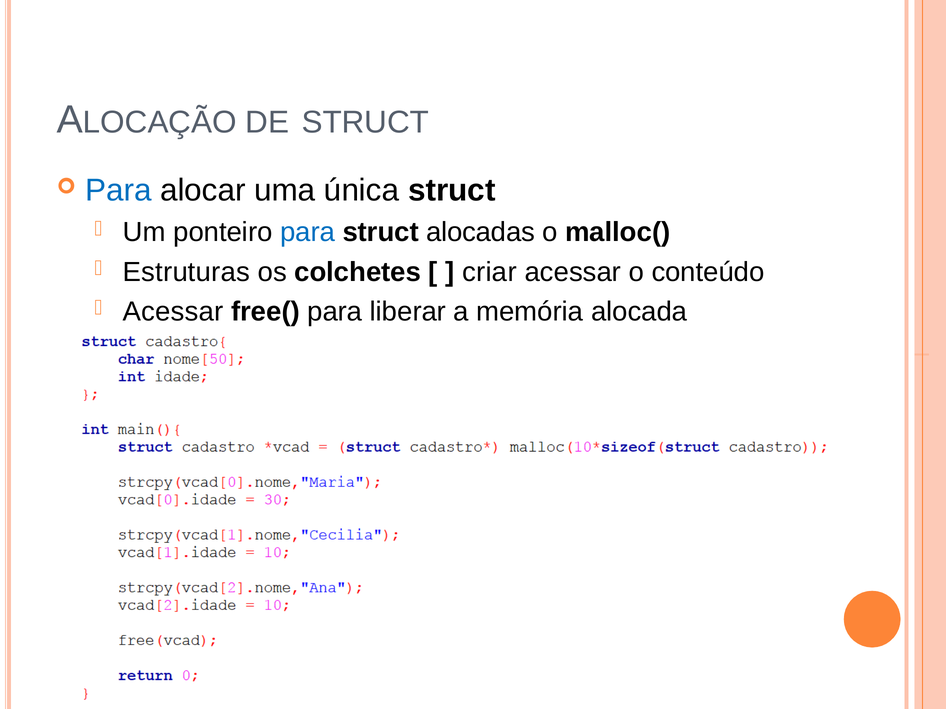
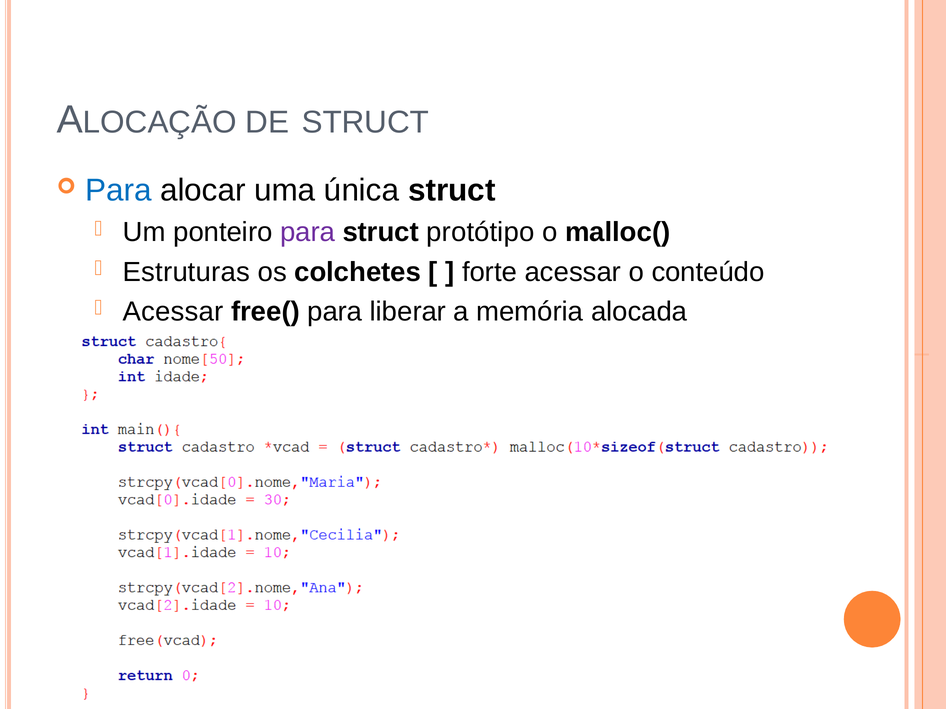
para colour: blue -> purple (308, 232)
alocadas: alocadas -> protótipo (480, 232)
criar: criar -> forte (490, 272)
